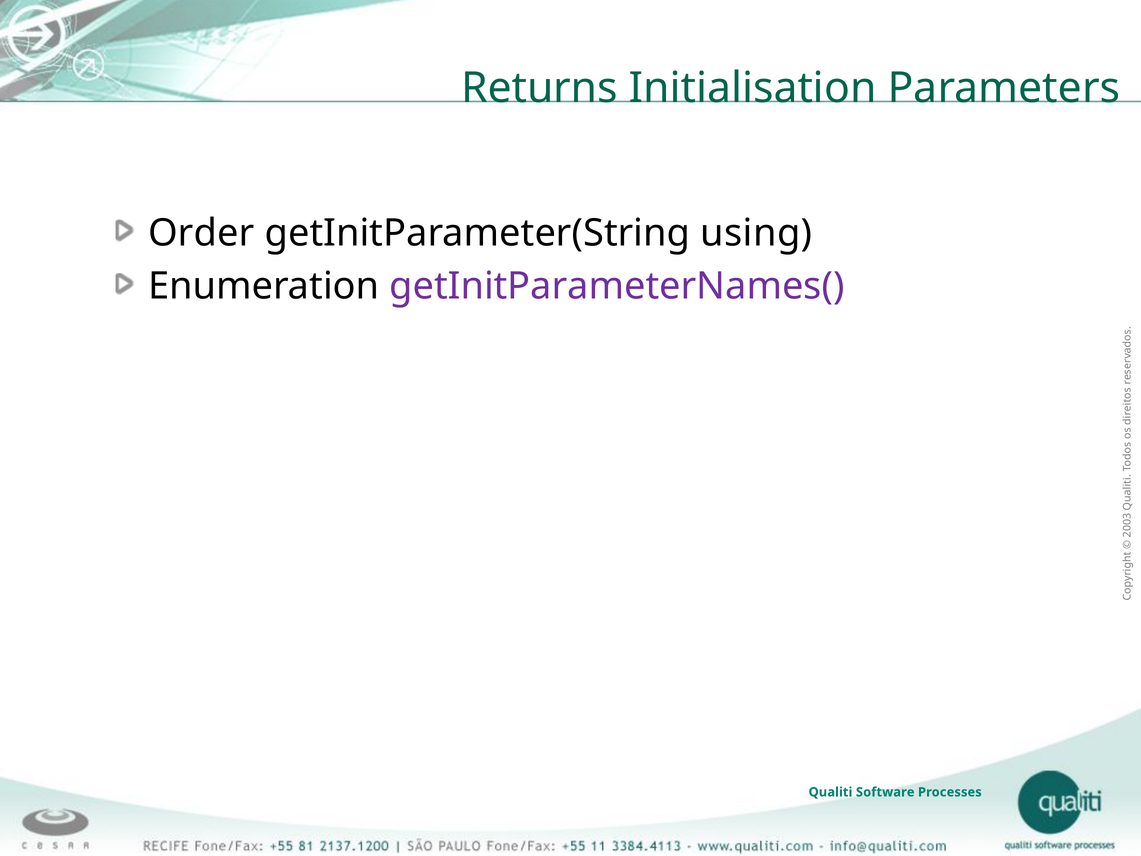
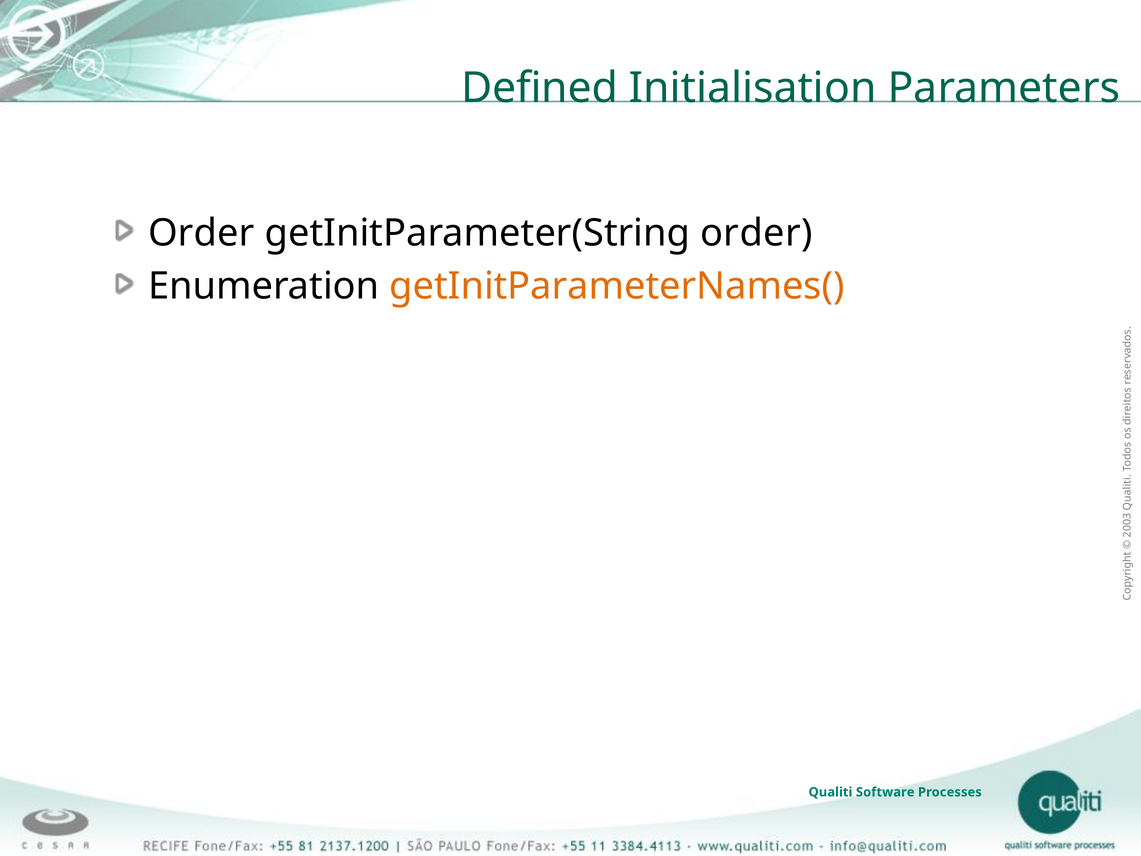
Returns: Returns -> Defined (540, 88)
getInitParameter(String using: using -> order (756, 233)
getInitParameterNames( colour: purple -> orange (617, 286)
